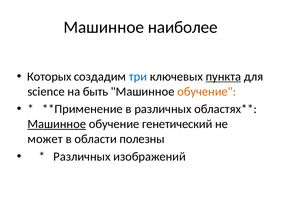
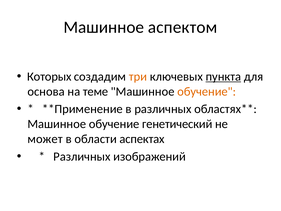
наиболее: наиболее -> аспектом (183, 27)
три colour: blue -> orange (138, 76)
science: science -> основа (46, 91)
быть: быть -> теме (96, 91)
Машинное underline: present -> none (57, 124)
полезны: полезны -> аспектах (142, 139)
